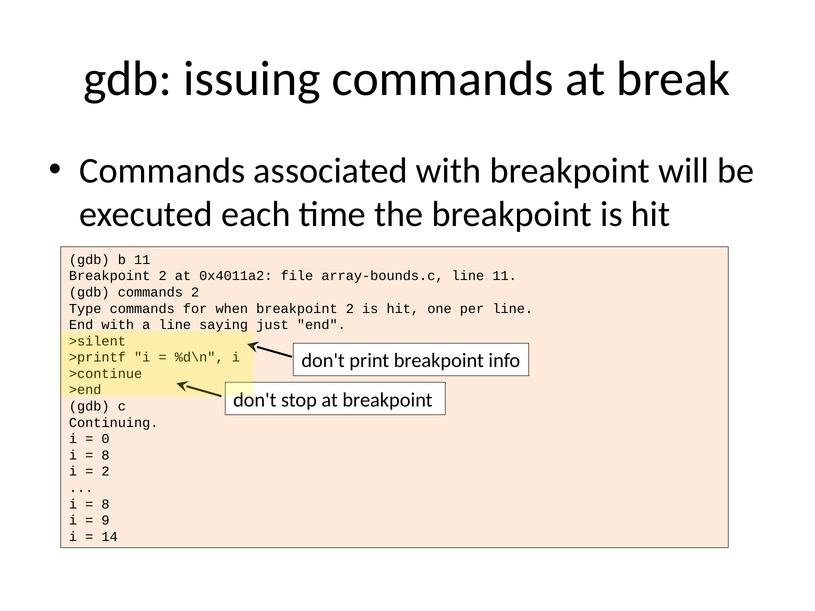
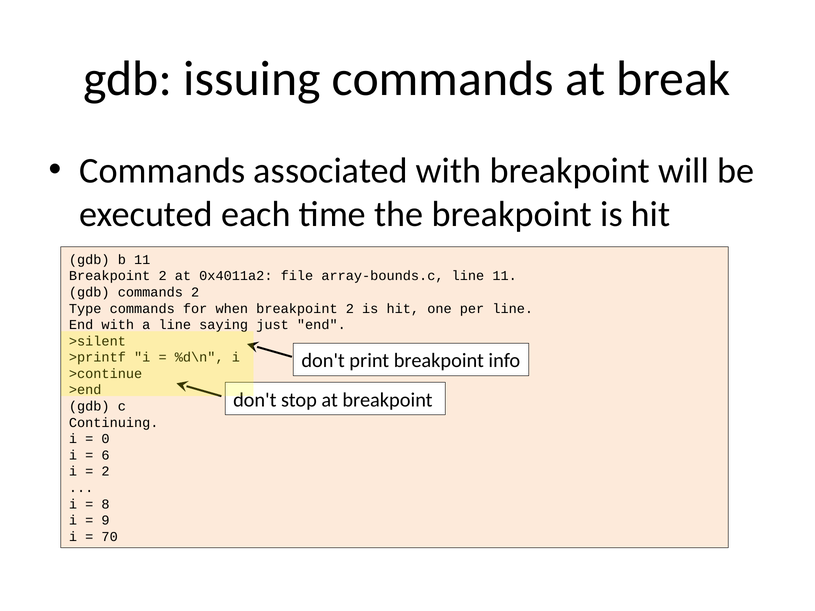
8: 8 -> 6 (106, 455)
14: 14 -> 70 (110, 537)
